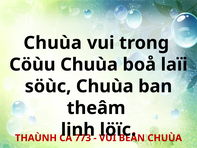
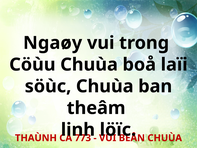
Chuùa: Chuùa -> Ngaøy (53, 43)
